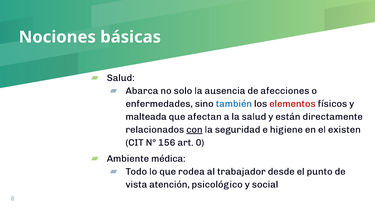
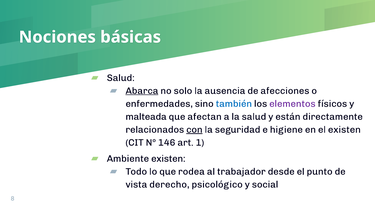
Abarca underline: none -> present (142, 91)
elementos colour: red -> purple (292, 104)
156: 156 -> 146 (167, 143)
0: 0 -> 1 (200, 143)
Ambiente médica: médica -> existen (168, 159)
atención: atención -> derecho (169, 184)
